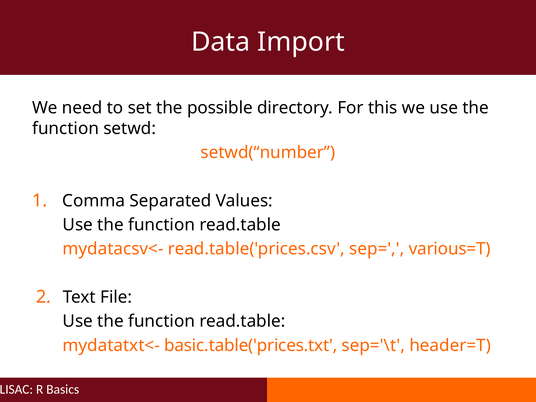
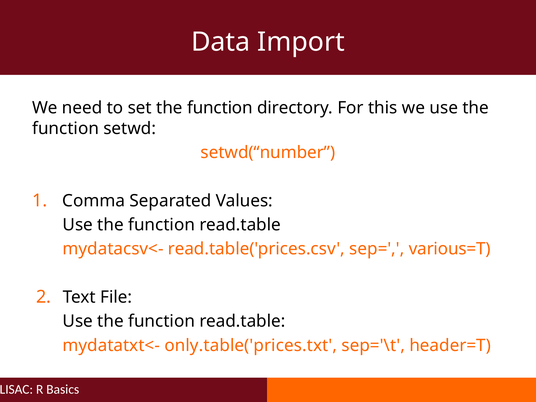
set the possible: possible -> function (220, 108)
basic.table('prices.txt: basic.table('prices.txt -> only.table('prices.txt (251, 345)
